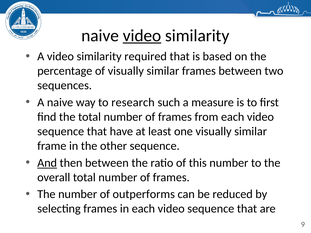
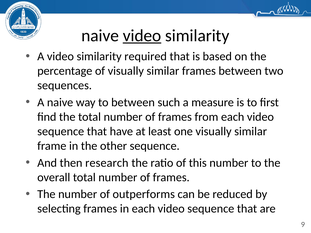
to research: research -> between (133, 102)
And underline: present -> none (47, 163)
then between: between -> research (107, 163)
